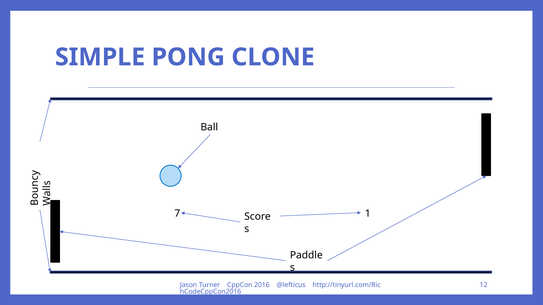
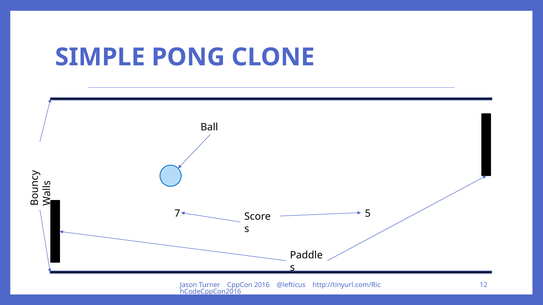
1: 1 -> 5 (368, 214)
